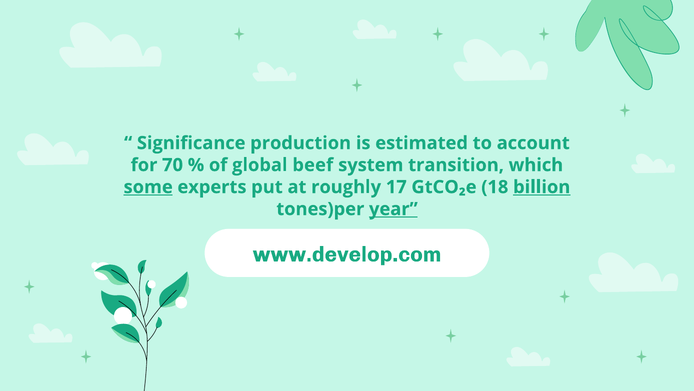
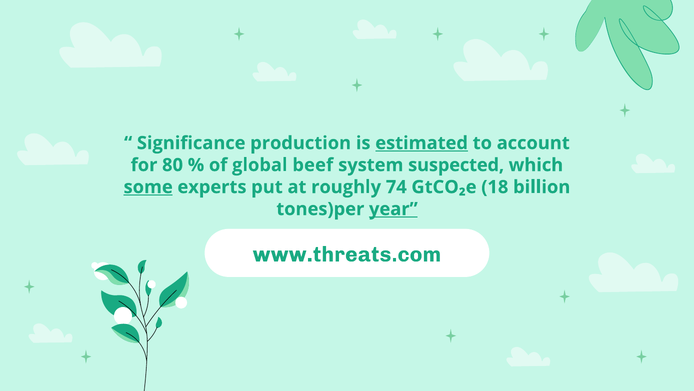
estimated underline: none -> present (422, 143)
70: 70 -> 80 (173, 165)
transition: transition -> suspected (456, 165)
17: 17 -> 74 (396, 187)
billion underline: present -> none (542, 187)
www.develop.com: www.develop.com -> www.threats.com (347, 254)
